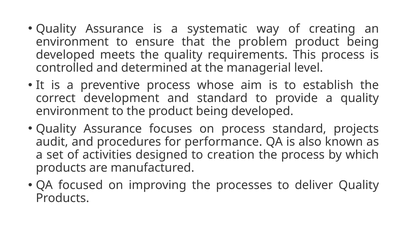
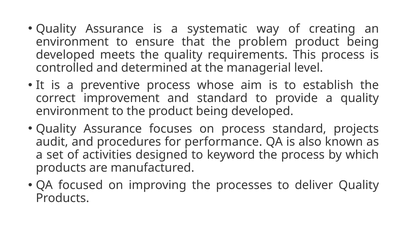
development: development -> improvement (122, 98)
creation: creation -> keyword (231, 155)
